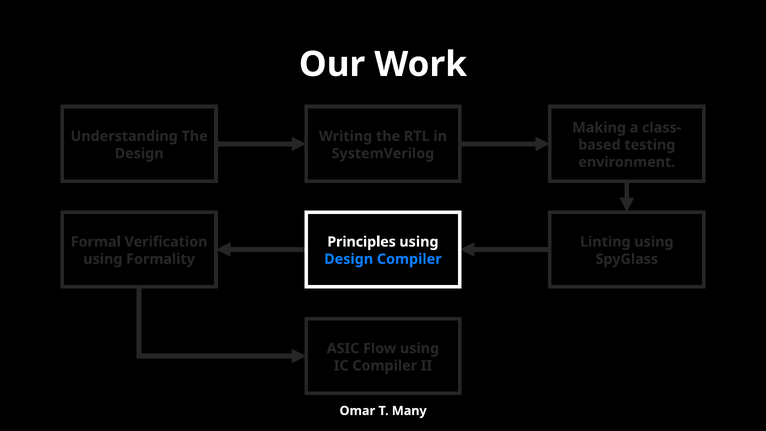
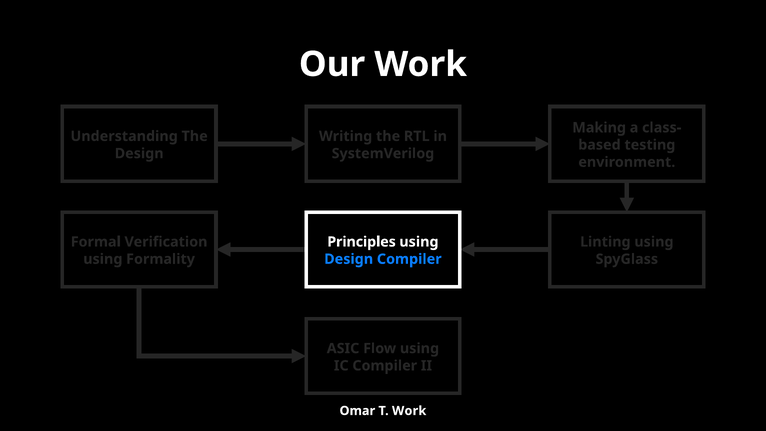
T Many: Many -> Work (409, 411)
